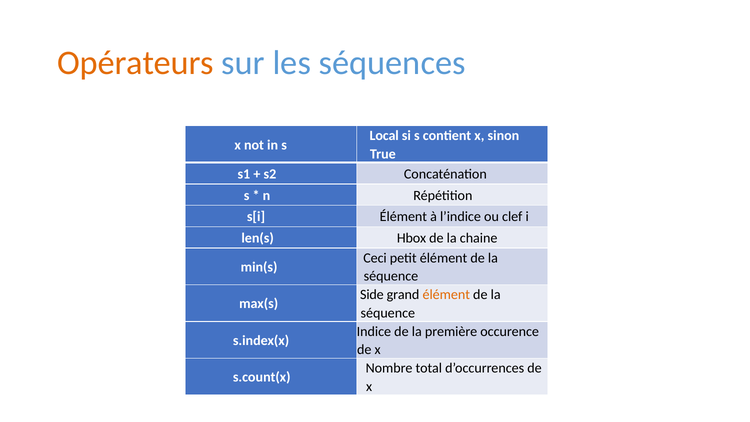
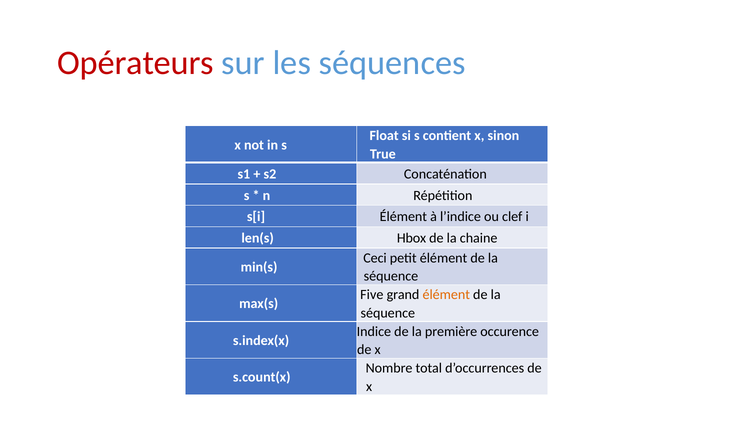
Opérateurs colour: orange -> red (135, 63)
Local: Local -> Float (384, 136)
Side: Side -> Five (372, 295)
